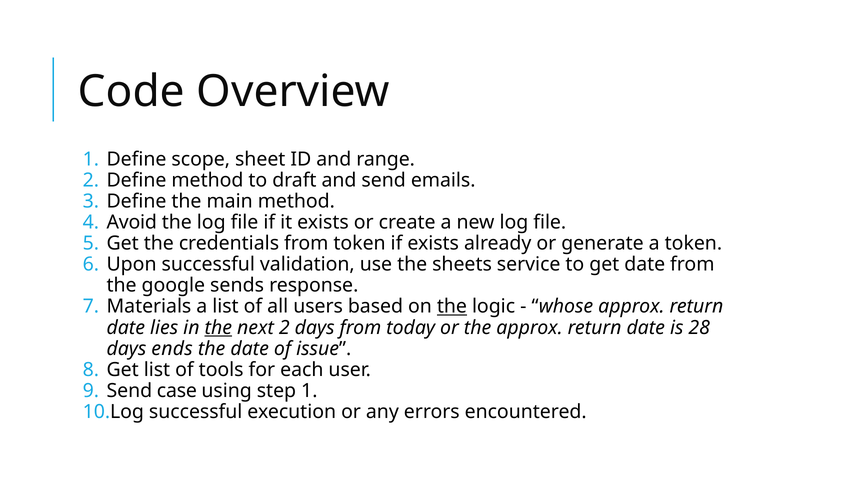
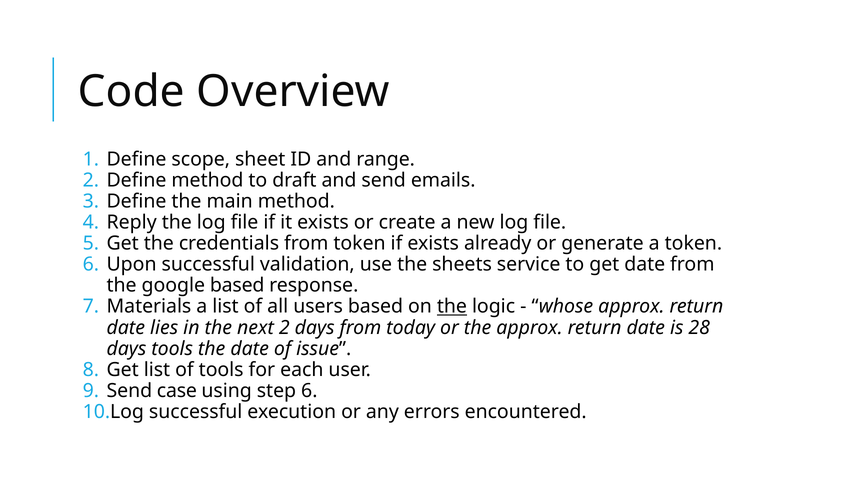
Avoid: Avoid -> Reply (132, 222)
google sends: sends -> based (237, 285)
the underline: present -> none (218, 327)
days ends: ends -> tools (172, 348)
step 1: 1 -> 6 (309, 390)
